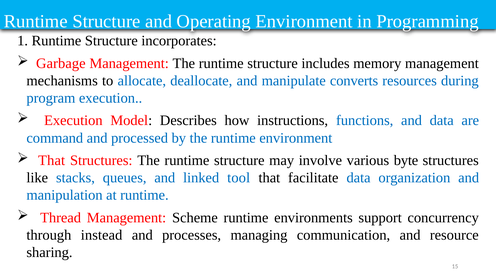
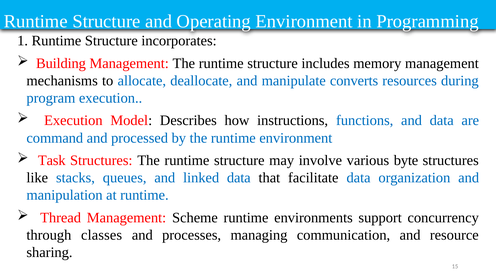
Garbage: Garbage -> Building (61, 63)
That: That -> Task (52, 160)
linked tool: tool -> data (239, 178)
instead: instead -> classes (102, 235)
